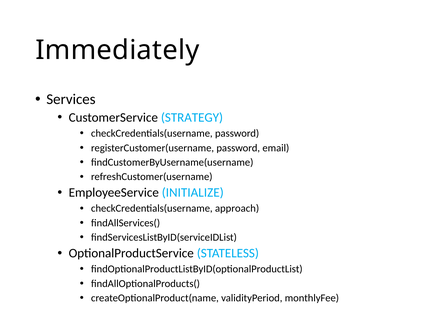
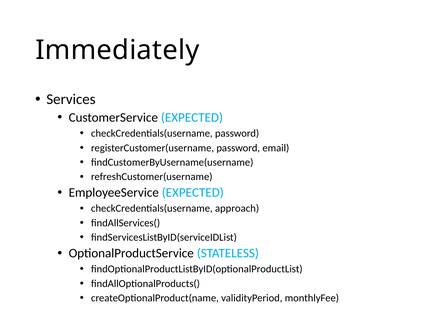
CustomerService STRATEGY: STRATEGY -> EXPECTED (192, 118)
EmployeeService INITIALIZE: INITIALIZE -> EXPECTED (193, 193)
